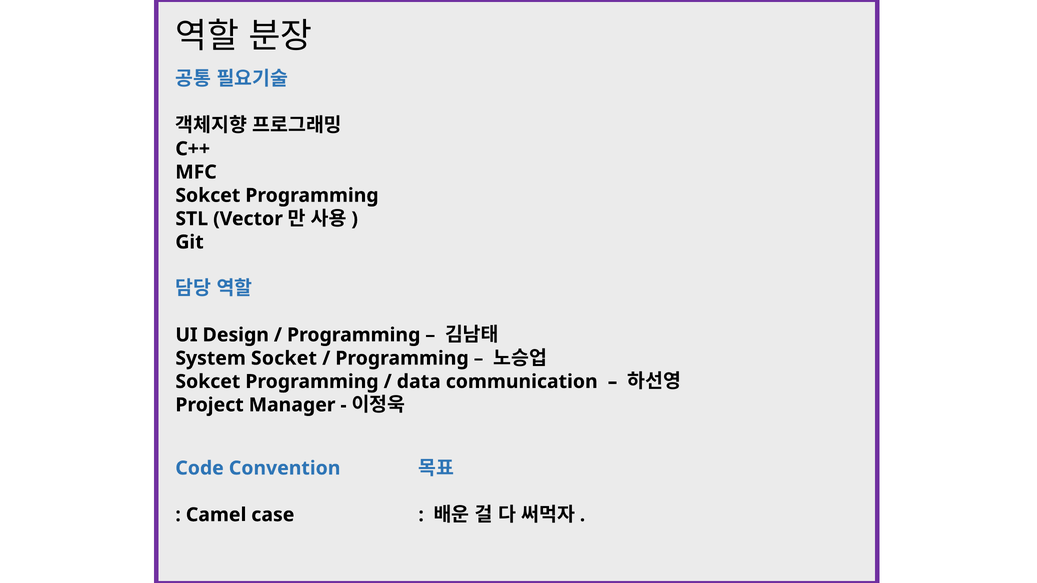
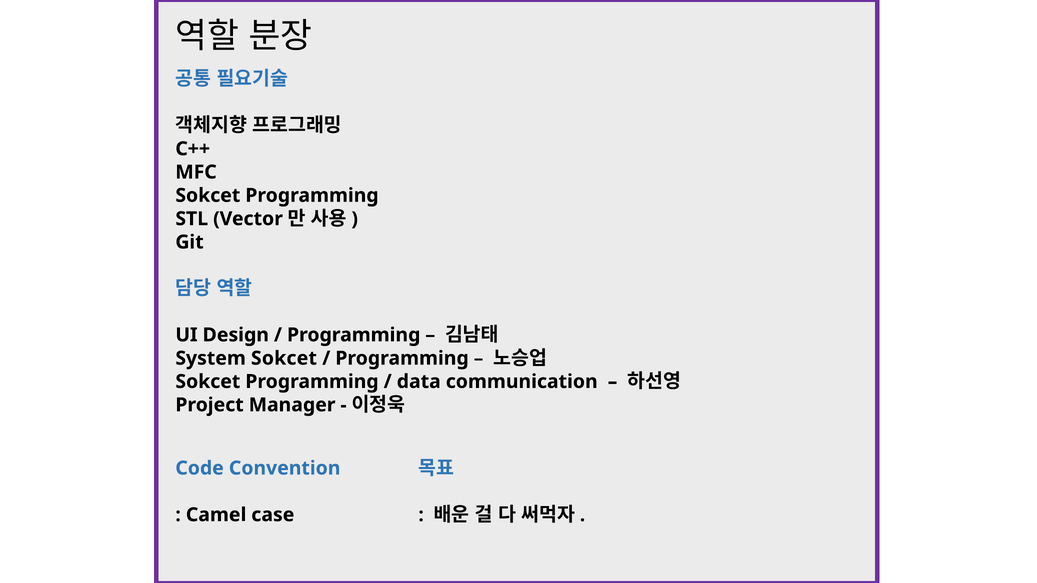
System Socket: Socket -> Sokcet (284, 358)
